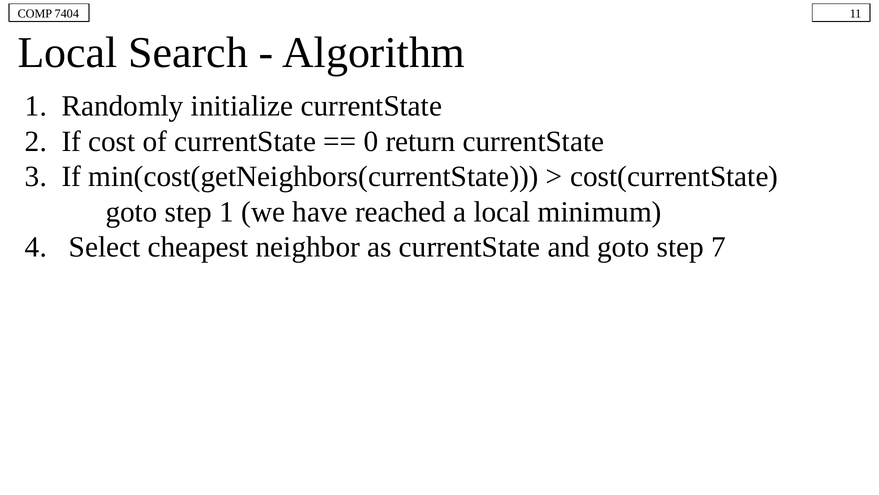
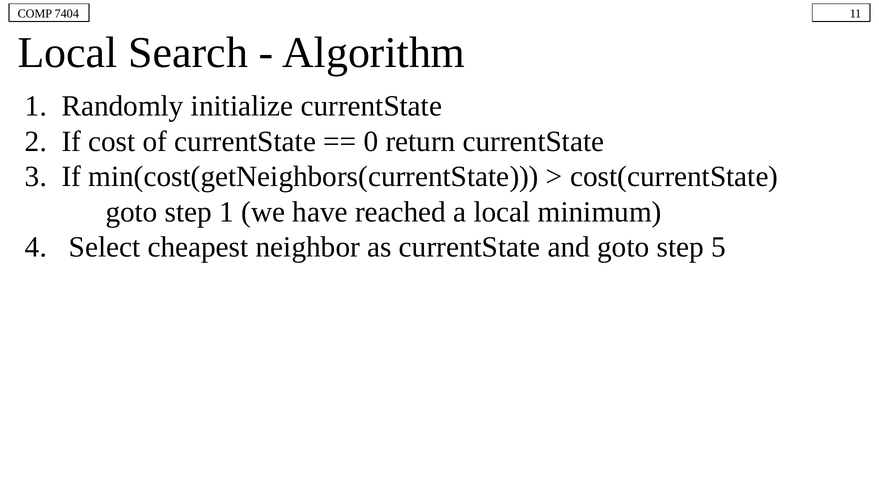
7: 7 -> 5 (718, 247)
